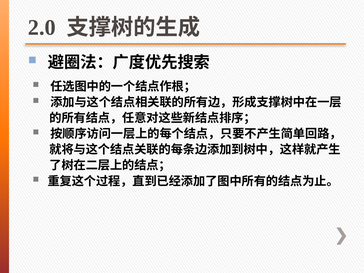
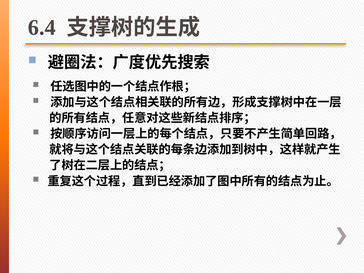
2.0: 2.0 -> 6.4 (42, 27)
